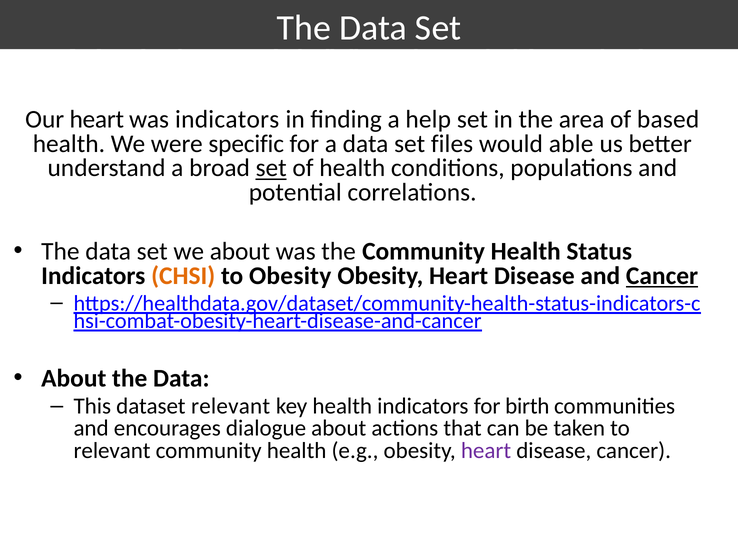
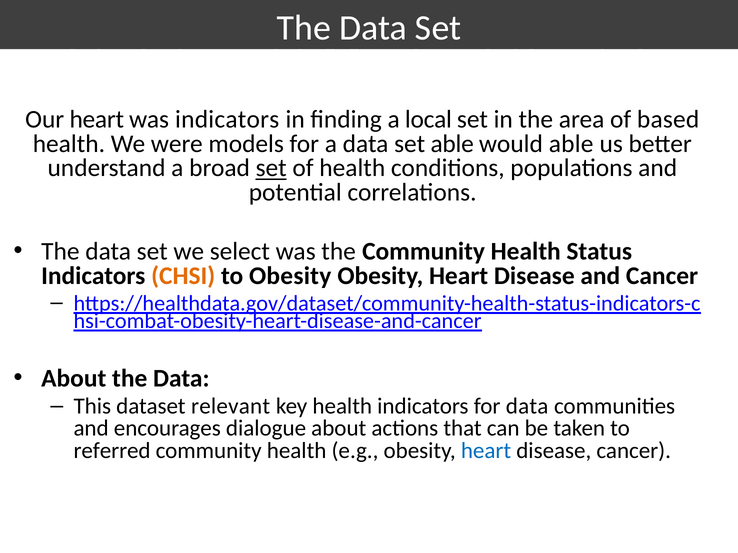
help: help -> local (428, 119)
specific: specific -> models (246, 144)
set files: files -> able (452, 144)
we about: about -> select (240, 252)
Cancer underline: present -> none (662, 276)
for birth: birth -> data (527, 407)
relevant: relevant -> referred (112, 451)
heart colour: purple -> blue (486, 451)
